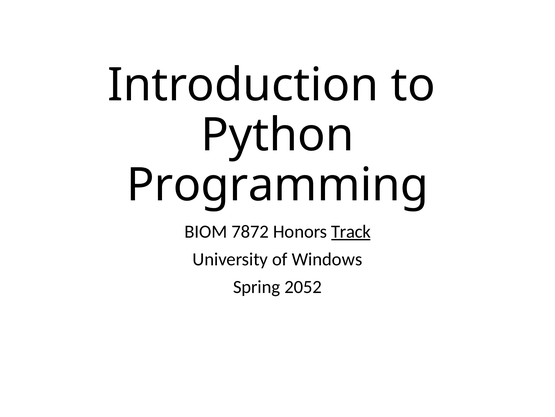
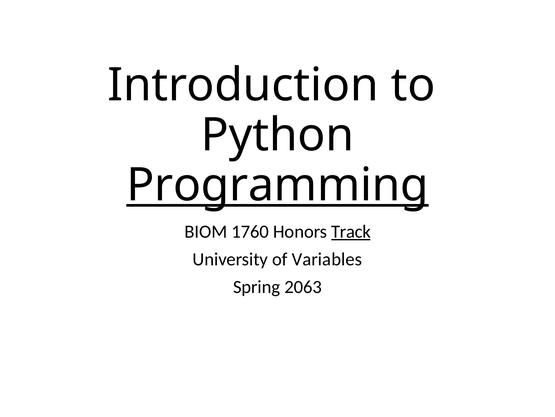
Programming underline: none -> present (278, 185)
7872: 7872 -> 1760 (250, 231)
Windows: Windows -> Variables (327, 259)
2052: 2052 -> 2063 (303, 287)
